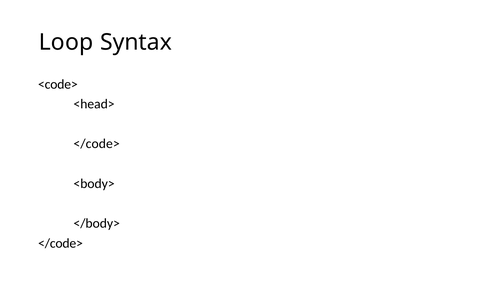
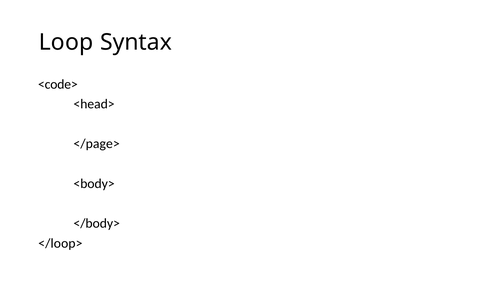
</code>: </code> -> </page> (97, 144)
</code>: </code> -> </loop> (60, 244)
